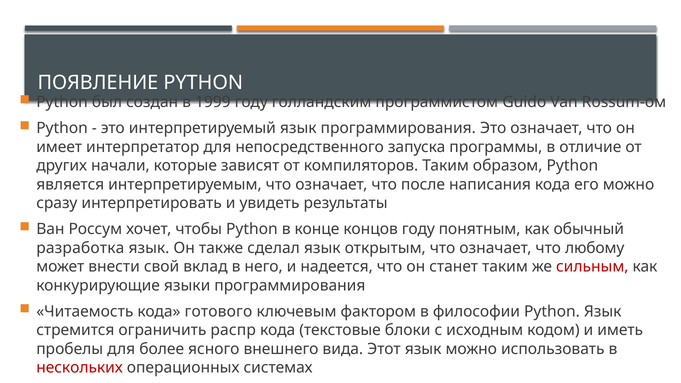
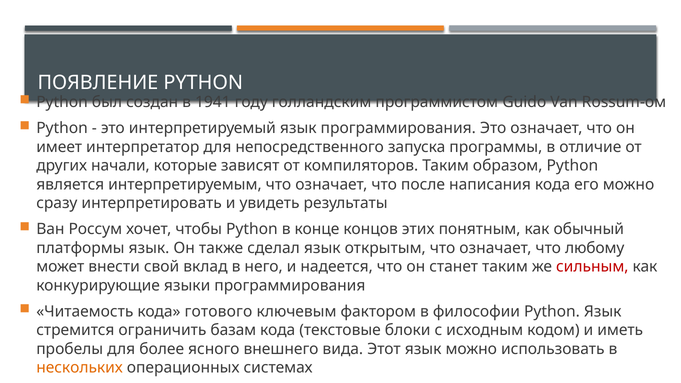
1999: 1999 -> 1941 (213, 102)
концов году: году -> этих (418, 229)
разработка: разработка -> платформы (80, 248)
распр: распр -> базам (233, 330)
нескольких colour: red -> orange (80, 368)
